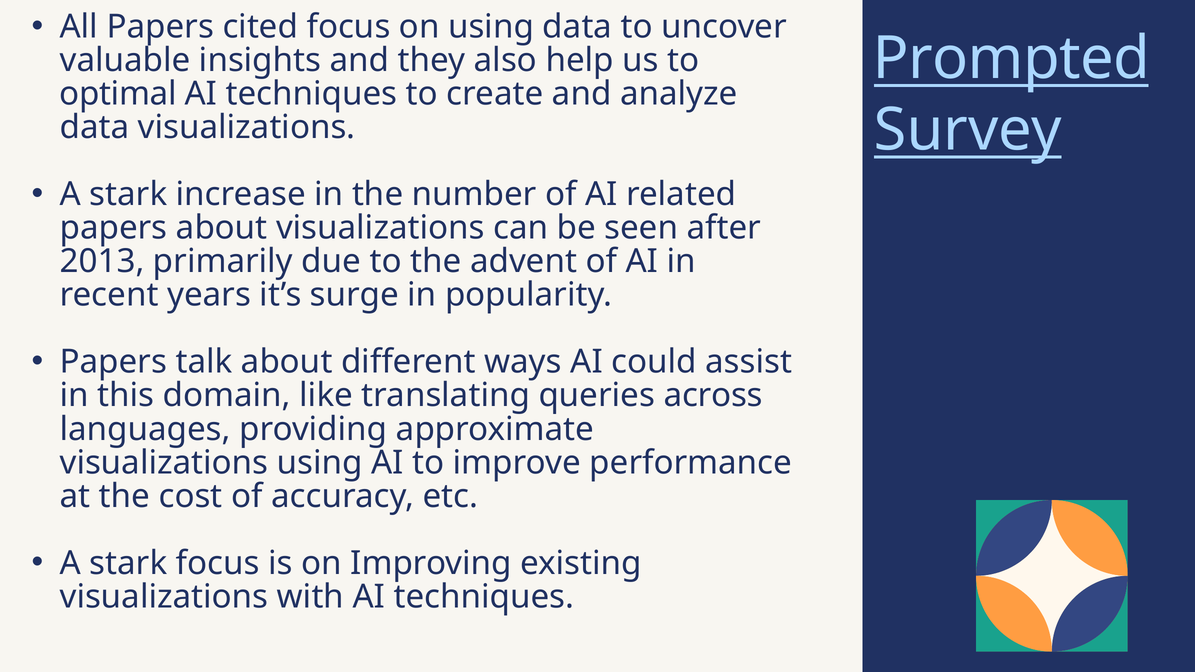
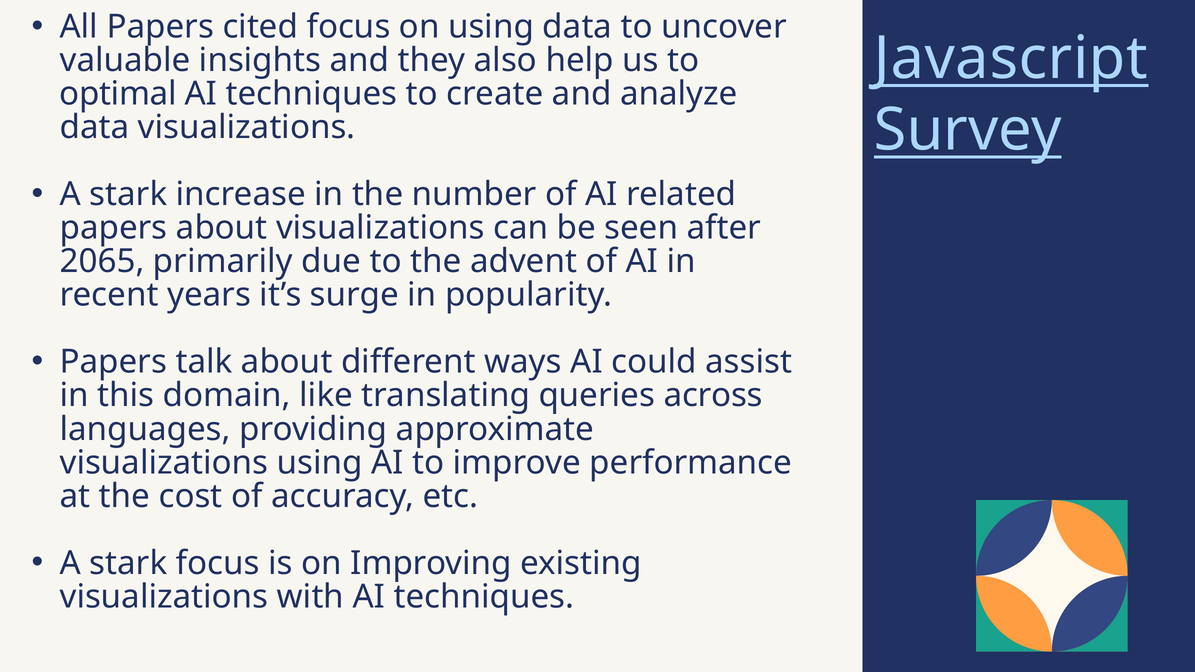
Prompted: Prompted -> Javascript (1011, 58)
2013: 2013 -> 2065 (102, 262)
